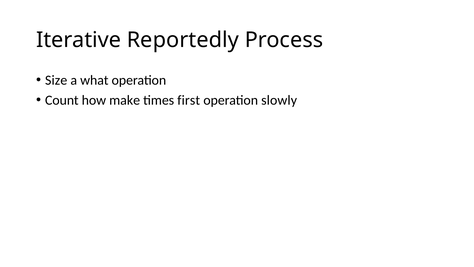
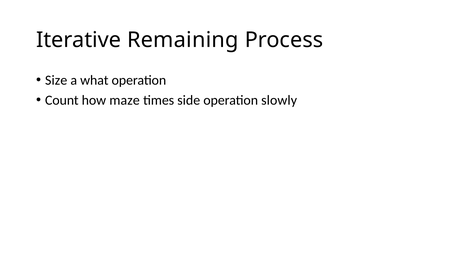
Reportedly: Reportedly -> Remaining (183, 40)
make: make -> maze (125, 100)
first: first -> side (189, 100)
